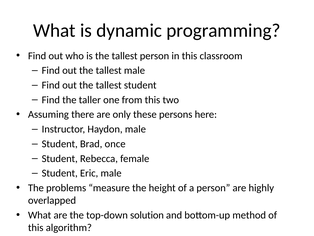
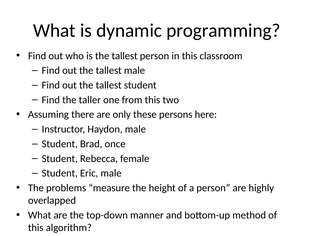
solution: solution -> manner (147, 215)
